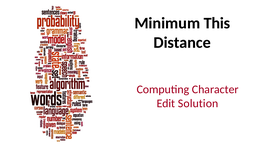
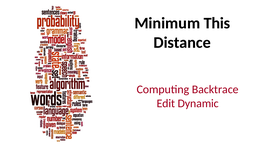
Character: Character -> Backtrace (215, 89)
Solution: Solution -> Dynamic (198, 104)
